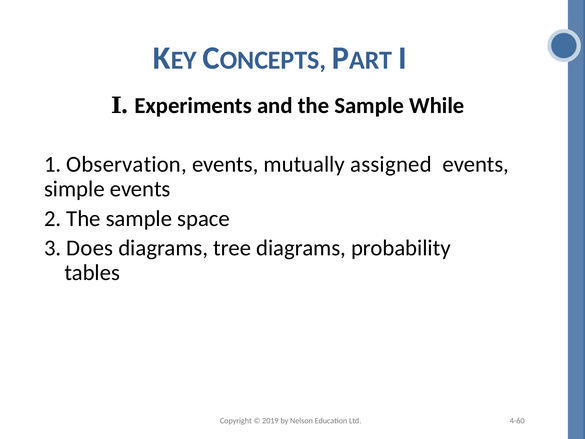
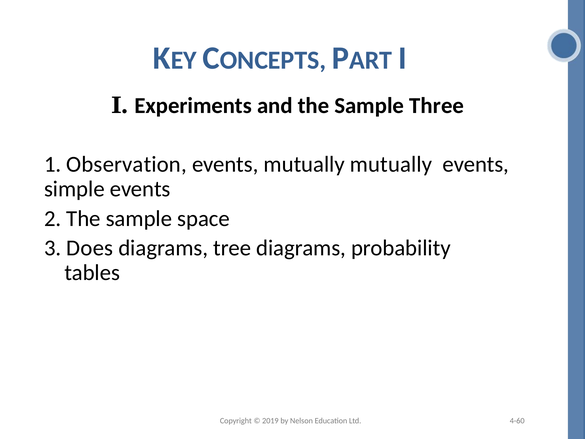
While: While -> Three (437, 105)
mutually assigned: assigned -> mutually (391, 164)
